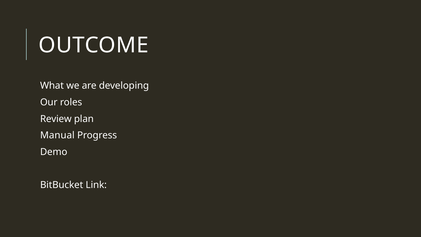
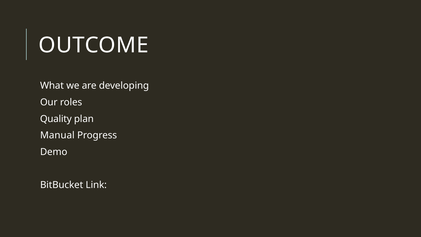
Review: Review -> Quality (56, 119)
